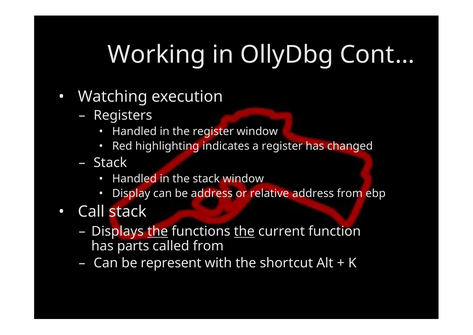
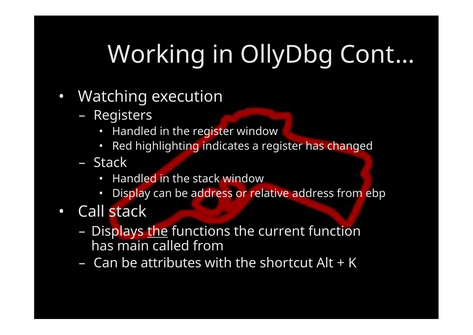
the underline: present -> none (244, 231)
parts: parts -> main (133, 246)
represent: represent -> attributes (171, 263)
